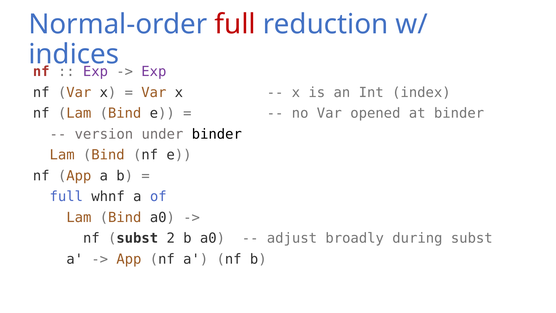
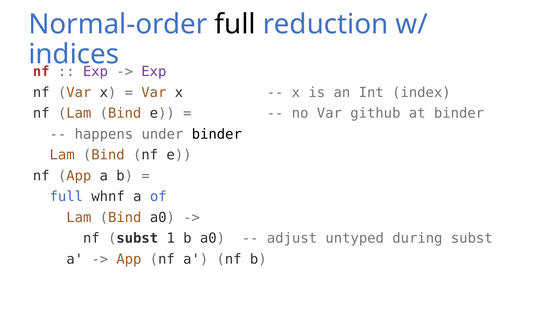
full colour: red -> black (235, 24)
opened: opened -> github (375, 113)
version: version -> happens (104, 134)
2: 2 -> 1 (171, 238)
broadly: broadly -> untyped (355, 238)
